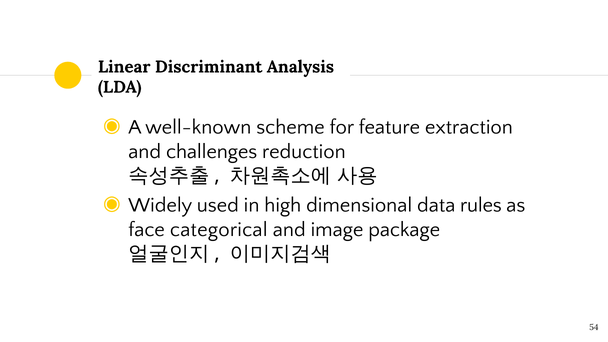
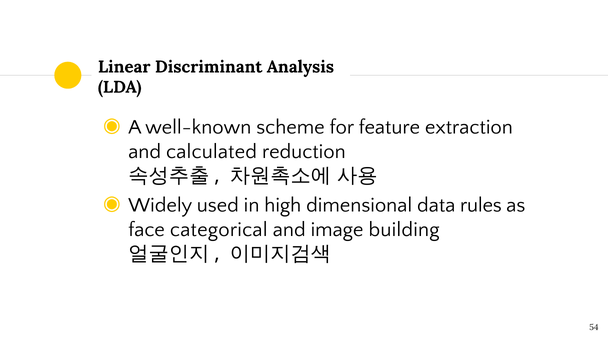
challenges: challenges -> calculated (211, 151)
package: package -> building (404, 229)
